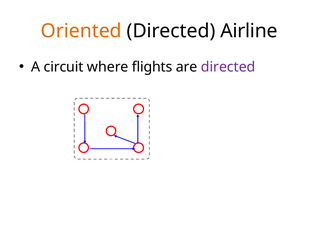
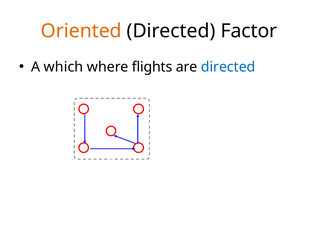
Airline: Airline -> Factor (249, 31)
circuit: circuit -> which (63, 67)
directed colour: purple -> blue (228, 67)
